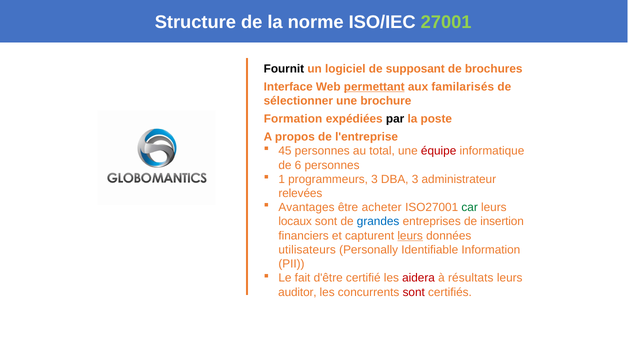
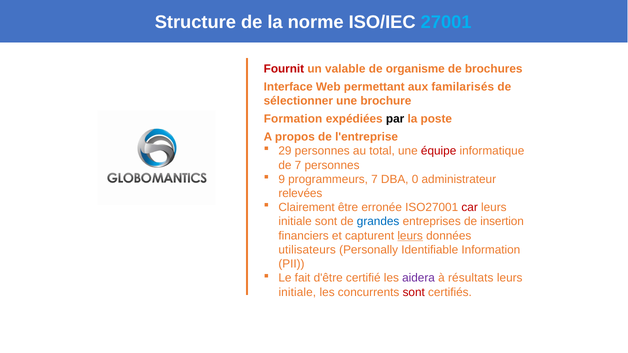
27001 colour: light green -> light blue (446, 22)
Fournit colour: black -> red (284, 69)
logiciel: logiciel -> valable (345, 69)
supposant: supposant -> organisme (415, 69)
permettant underline: present -> none (374, 87)
45: 45 -> 29 (285, 151)
de 6: 6 -> 7 (298, 165)
1: 1 -> 9 (282, 179)
programmeurs 3: 3 -> 7 (374, 179)
DBA 3: 3 -> 0 (415, 179)
Avantages: Avantages -> Clairement (307, 208)
acheter: acheter -> erronée (382, 208)
car colour: green -> red (470, 208)
locaux: locaux -> initiale (295, 222)
aidera colour: red -> purple (419, 278)
auditor: auditor -> initiale (297, 292)
